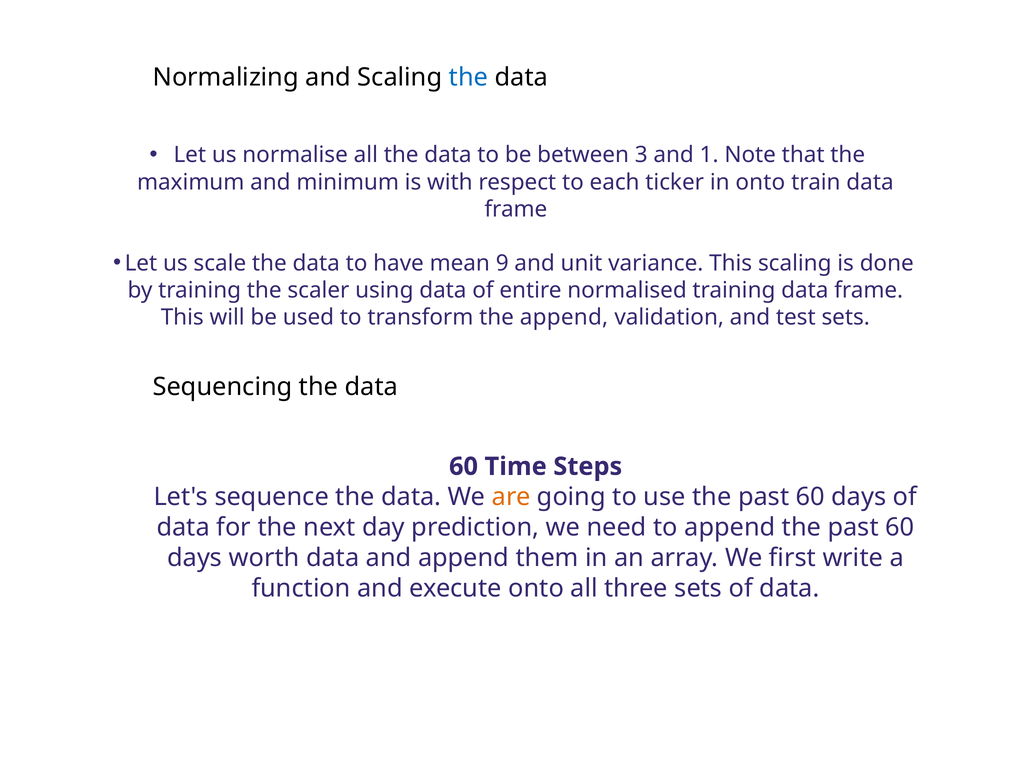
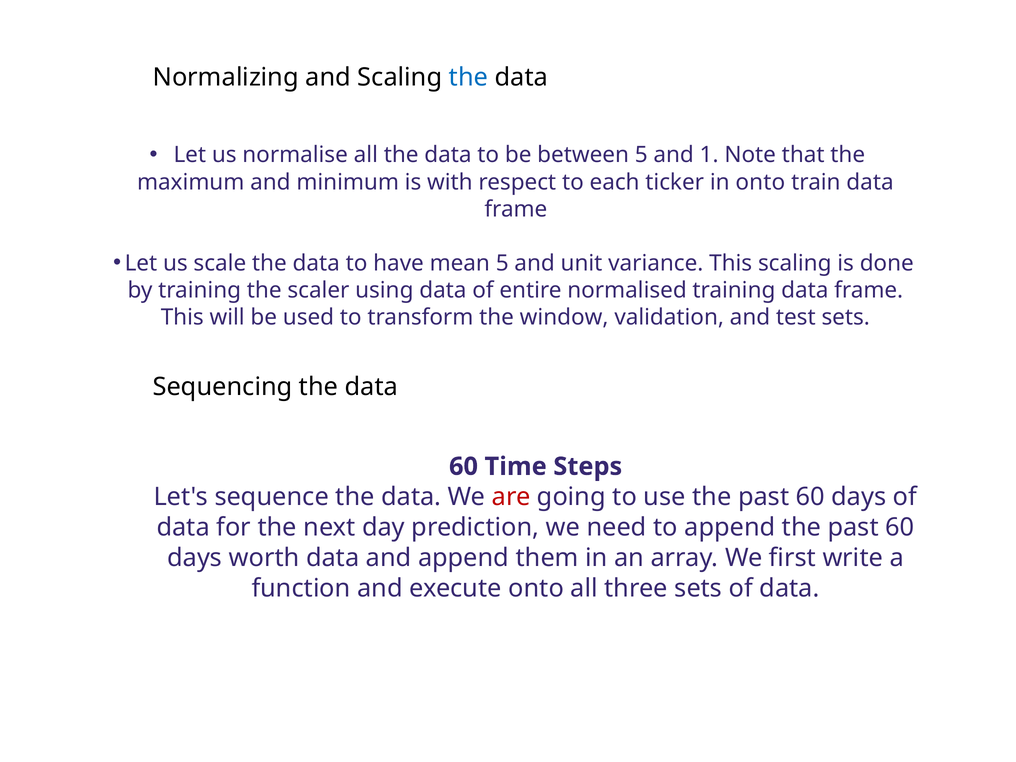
between 3: 3 -> 5 (641, 155)
mean 9: 9 -> 5 (502, 263)
the append: append -> window (564, 318)
are colour: orange -> red (511, 497)
